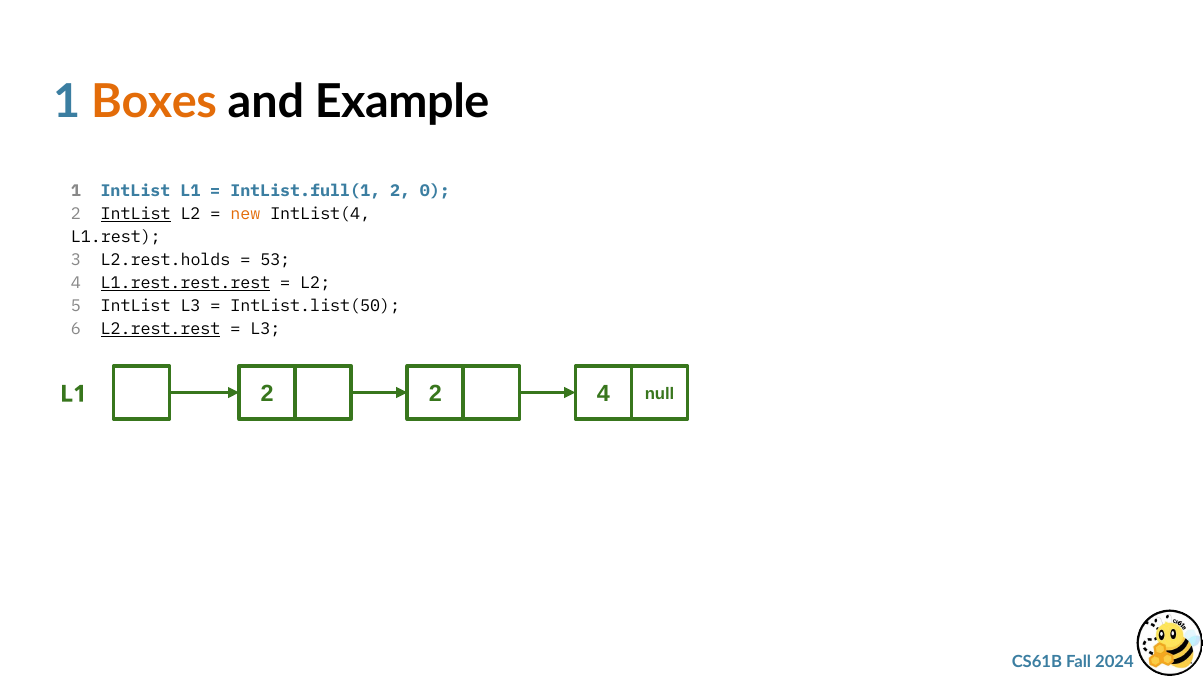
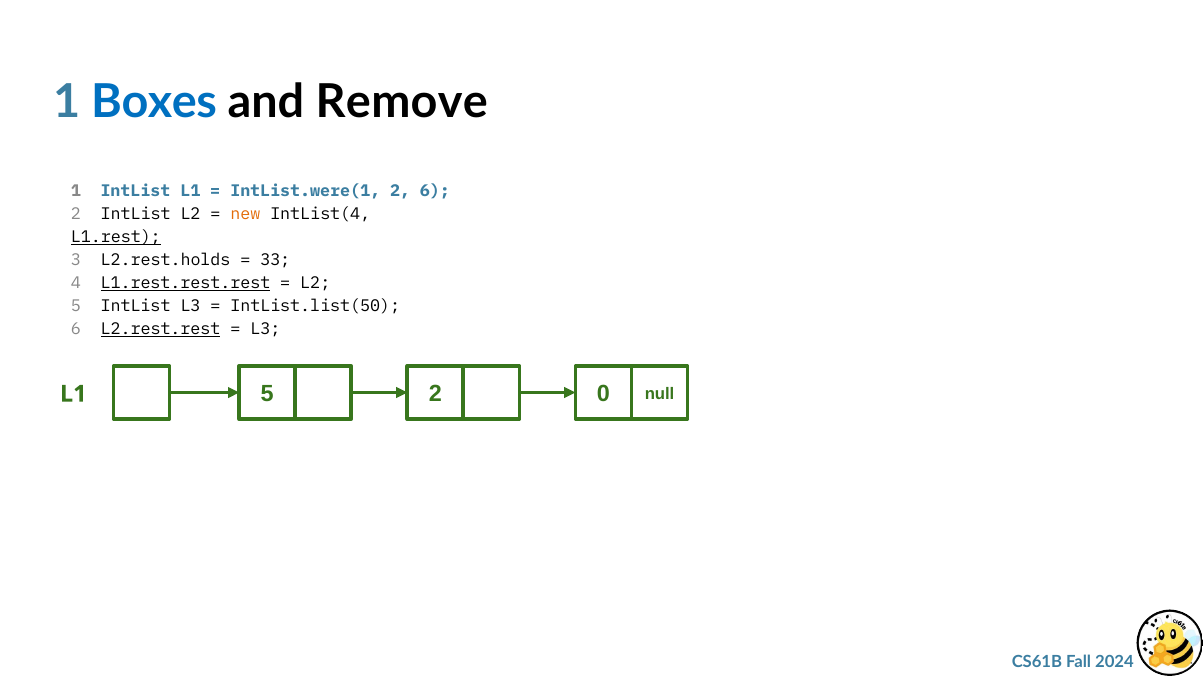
Boxes colour: orange -> blue (154, 102)
Example: Example -> Remove (402, 102)
IntList.full(1: IntList.full(1 -> IntList.were(1 (305, 191)
2 0: 0 -> 6 (435, 191)
IntList underline: present -> none (136, 214)
L1.rest underline: none -> present (116, 238)
53: 53 -> 33 (275, 261)
L1 2: 2 -> 5 (267, 395)
2 4: 4 -> 0 (603, 395)
